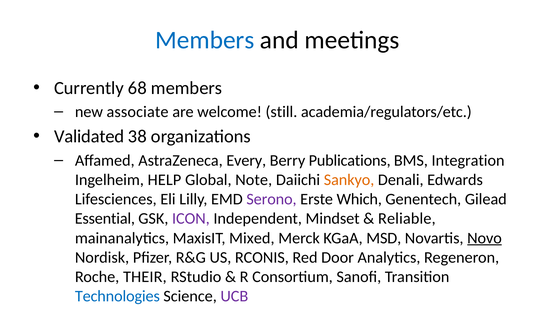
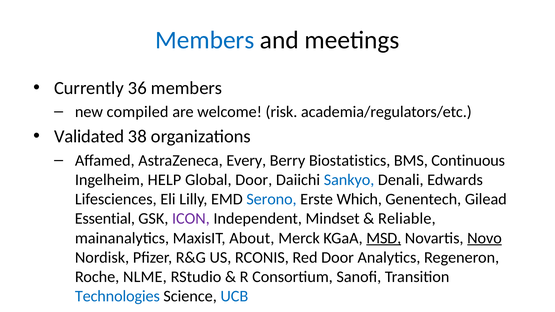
68: 68 -> 36 (137, 88)
associate: associate -> compiled (138, 112)
still: still -> risk (281, 112)
Publications: Publications -> Biostatistics (350, 160)
Integration: Integration -> Continuous (468, 160)
Global Note: Note -> Door (254, 180)
Sankyo colour: orange -> blue (349, 180)
Serono colour: purple -> blue (271, 199)
Mixed: Mixed -> About (252, 238)
MSD underline: none -> present (384, 238)
THEIR: THEIR -> NLME (145, 277)
UCB colour: purple -> blue (234, 296)
